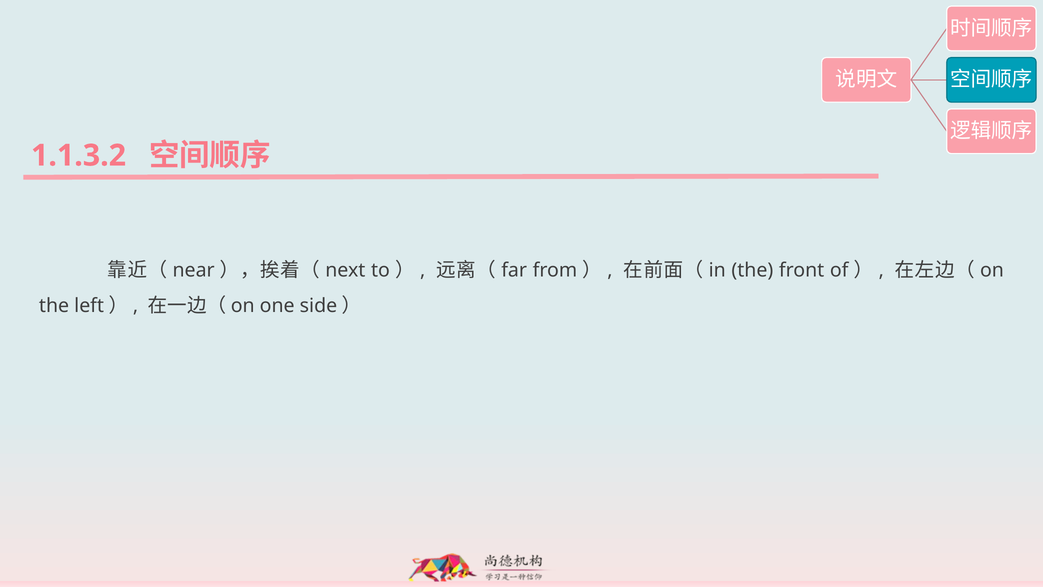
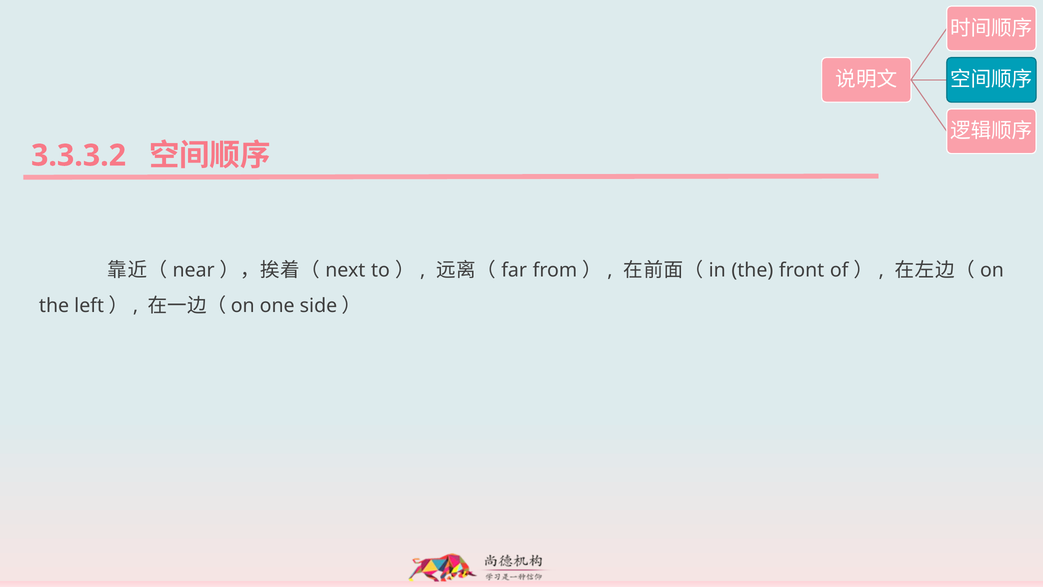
1.1.3.2: 1.1.3.2 -> 3.3.3.2 (79, 155)
